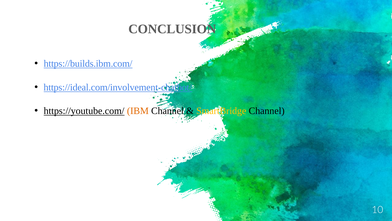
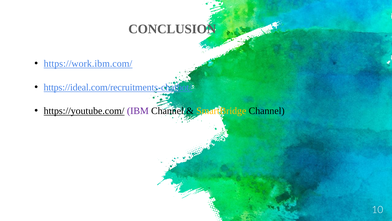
https://builds.ibm.com/: https://builds.ibm.com/ -> https://work.ibm.com/ (88, 64)
https://ideal.com/involvement-chatbot/: https://ideal.com/involvement-chatbot/ -> https://ideal.com/recruitments-chatbot/ (118, 87)
IBM colour: orange -> purple (138, 111)
